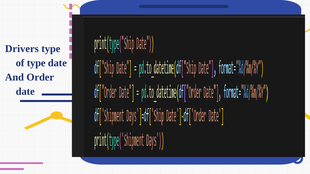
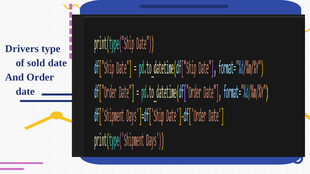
of type: type -> sold (36, 63)
